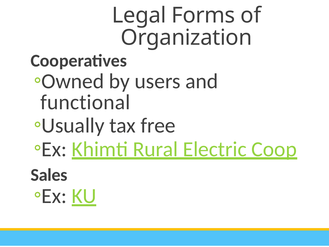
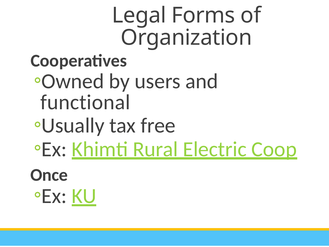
Sales: Sales -> Once (49, 175)
